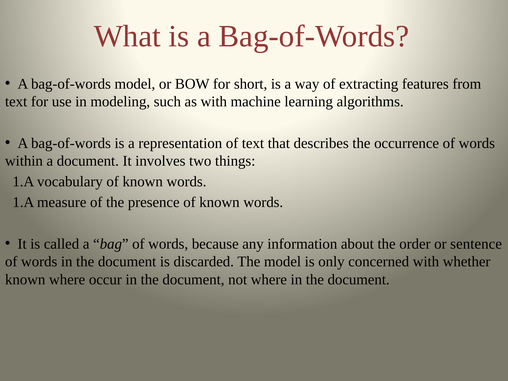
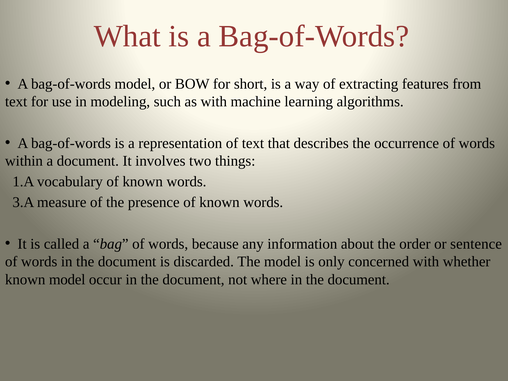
1.A: 1.A -> 3.A (23, 202)
known where: where -> model (67, 279)
